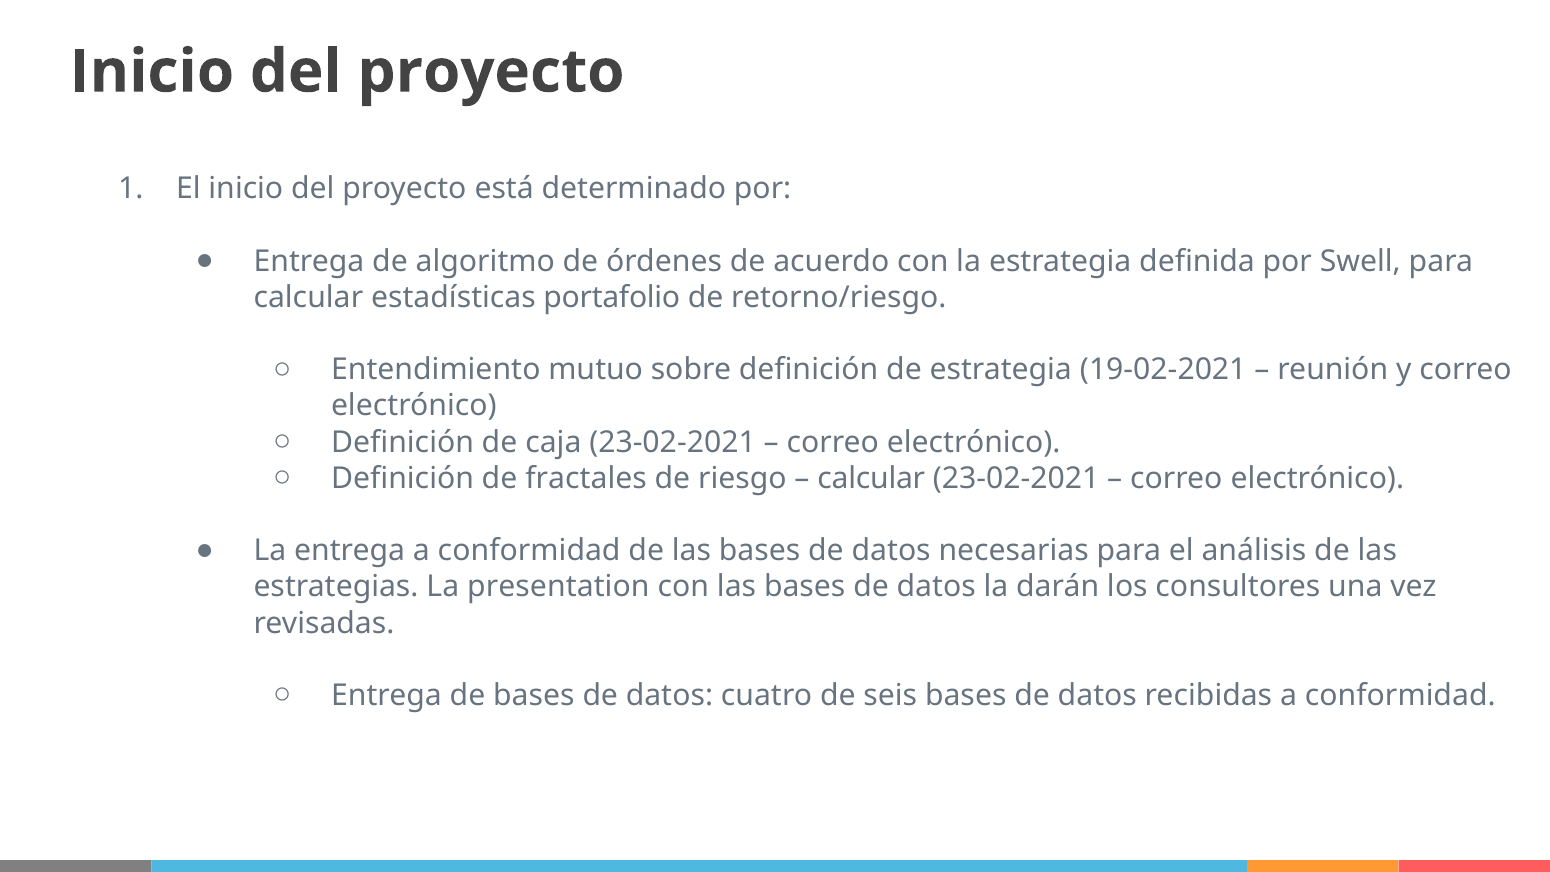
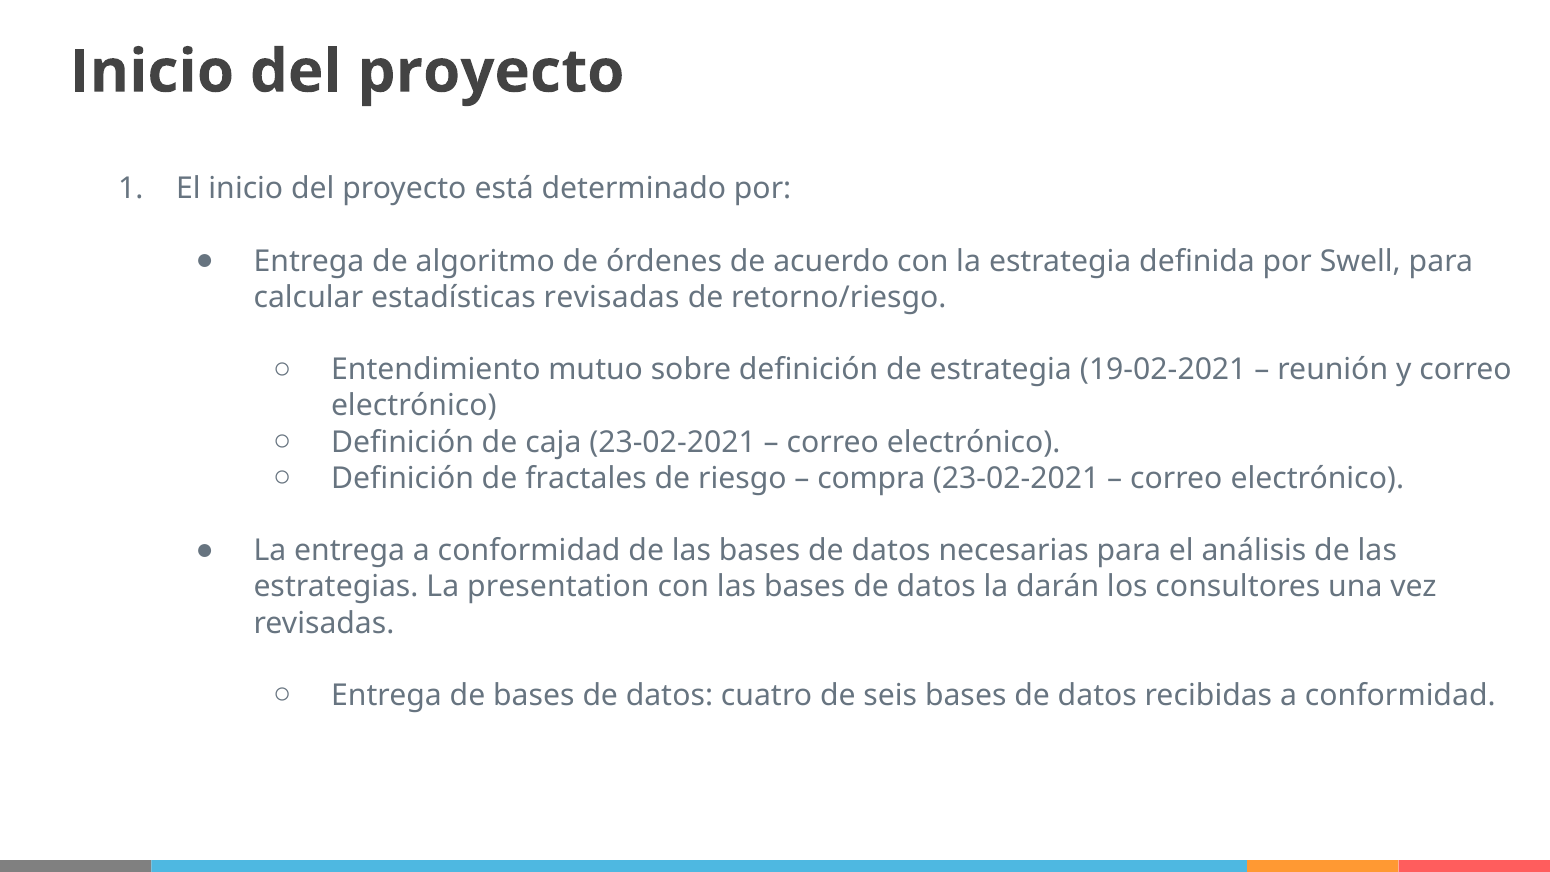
estadísticas portafolio: portafolio -> revisadas (612, 297)
calcular: calcular -> compra (871, 478)
